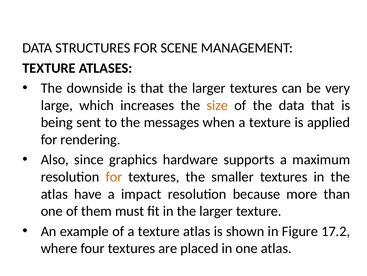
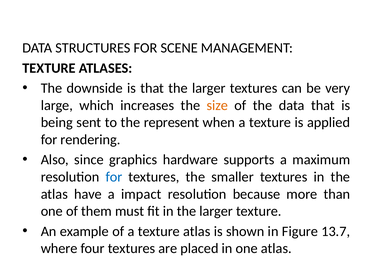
messages: messages -> represent (172, 122)
for colour: orange -> blue (114, 176)
17.2: 17.2 -> 13.7 (336, 231)
